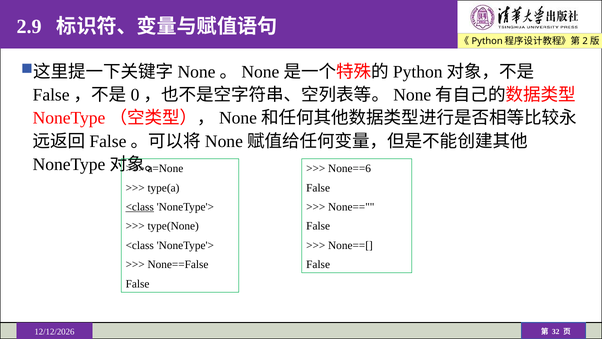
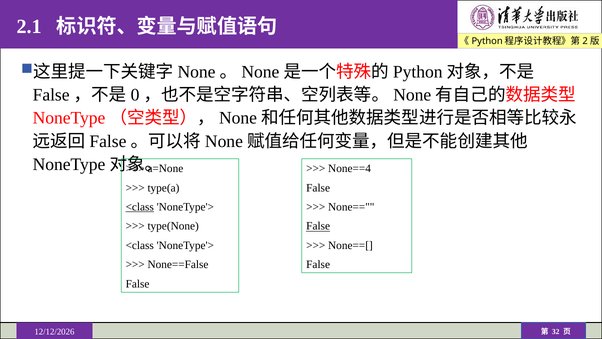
2.9: 2.9 -> 2.1 (29, 27)
None==6: None==6 -> None==4 (350, 168)
False underline: none -> present (318, 226)
